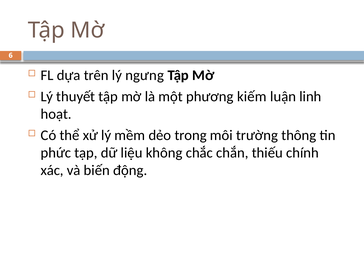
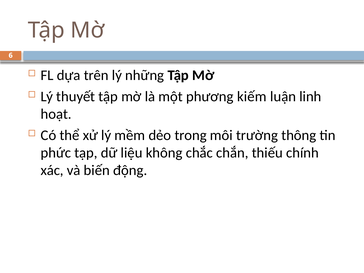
ngưng: ngưng -> những (145, 75)
